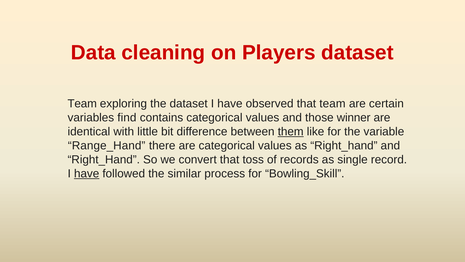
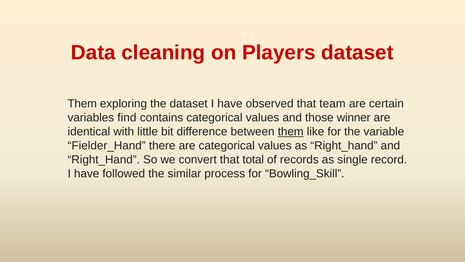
Team: Team -> Them (82, 104)
Range_Hand: Range_Hand -> Fielder_Hand (107, 145)
toss: toss -> total (253, 159)
have underline: present -> none (87, 173)
